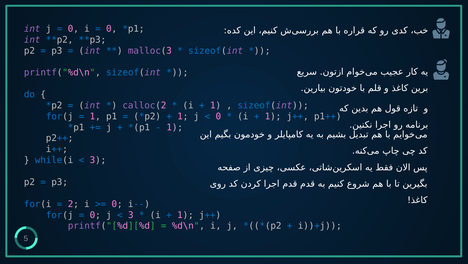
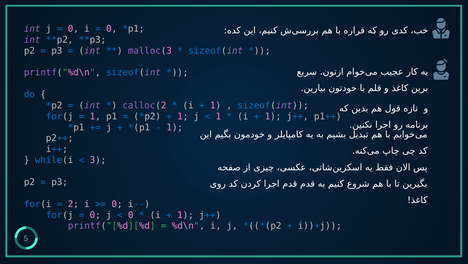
0: 0 -> 1 (218, 116)
3: 3 -> 0 (131, 214)
